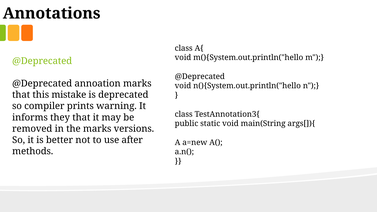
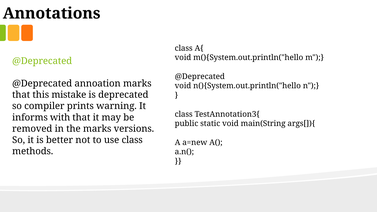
they: they -> with (60, 117)
use after: after -> class (132, 140)
